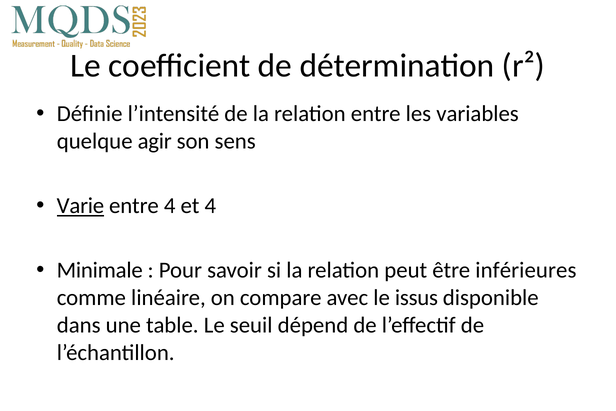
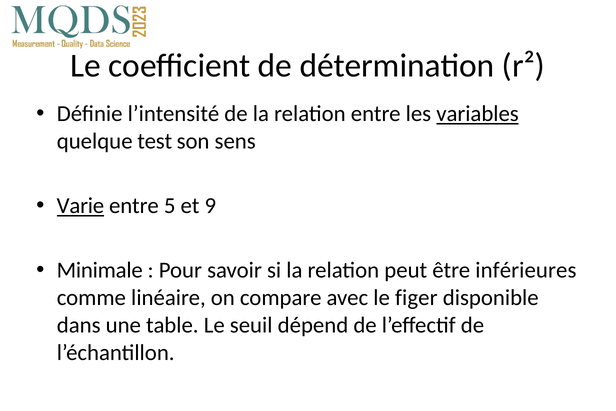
variables underline: none -> present (478, 114)
agir: agir -> test (155, 141)
entre 4: 4 -> 5 (170, 206)
et 4: 4 -> 9 (210, 206)
issus: issus -> figer (416, 298)
